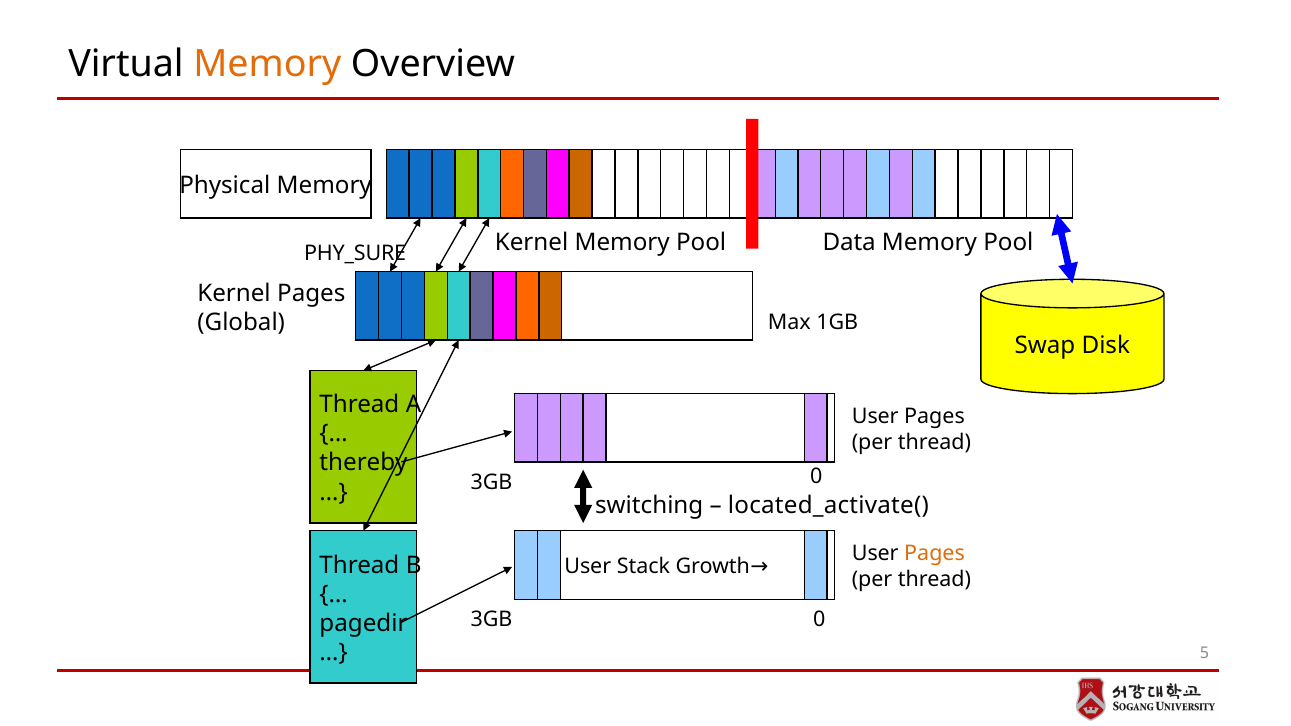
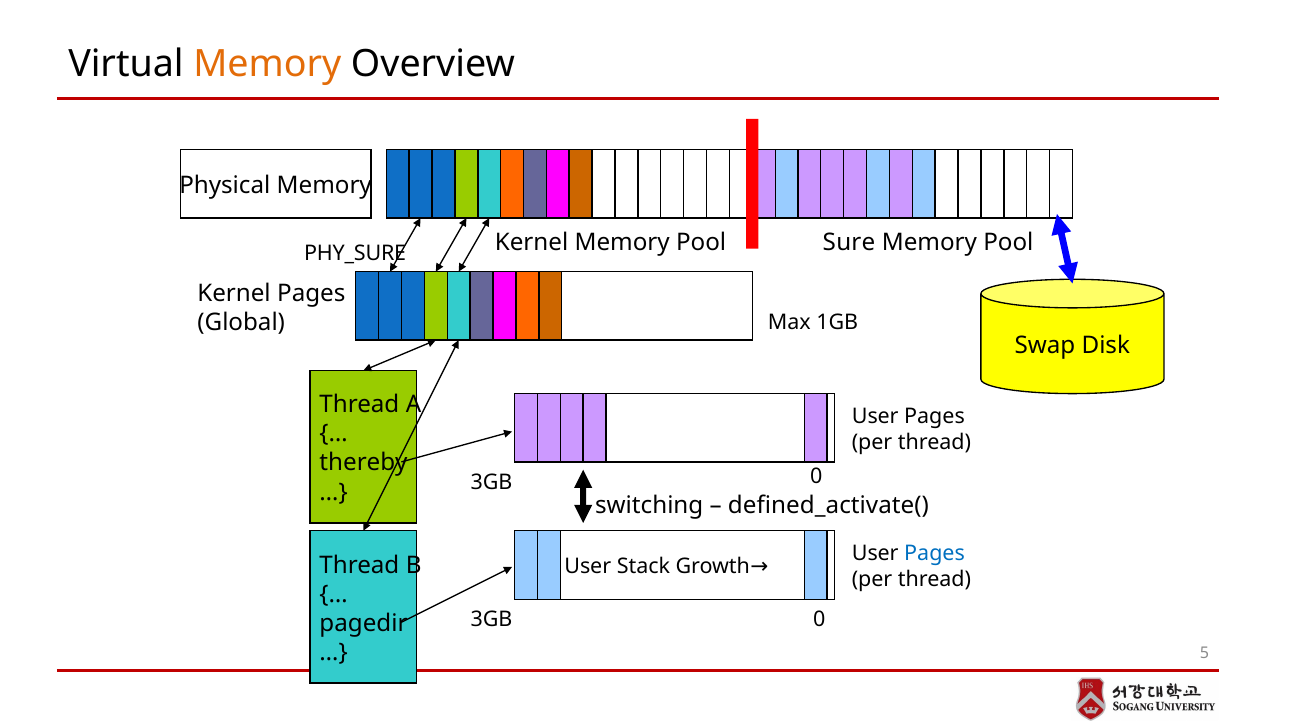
Data: Data -> Sure (849, 243)
located_activate(: located_activate( -> defined_activate( (828, 505)
Pages colour: orange -> blue (935, 554)
